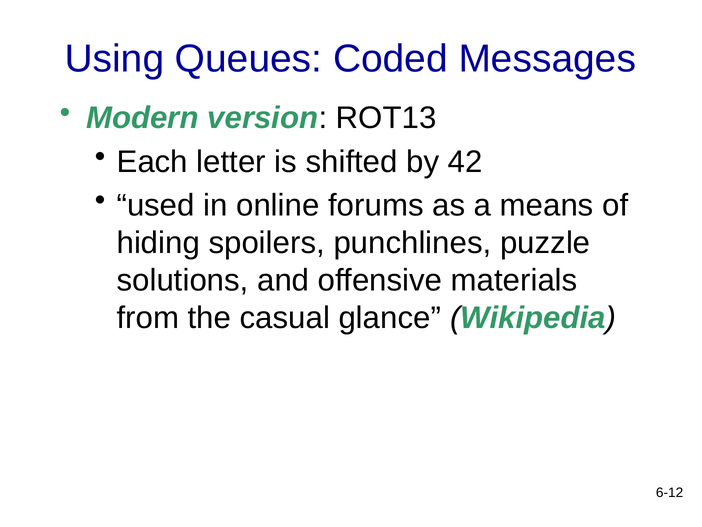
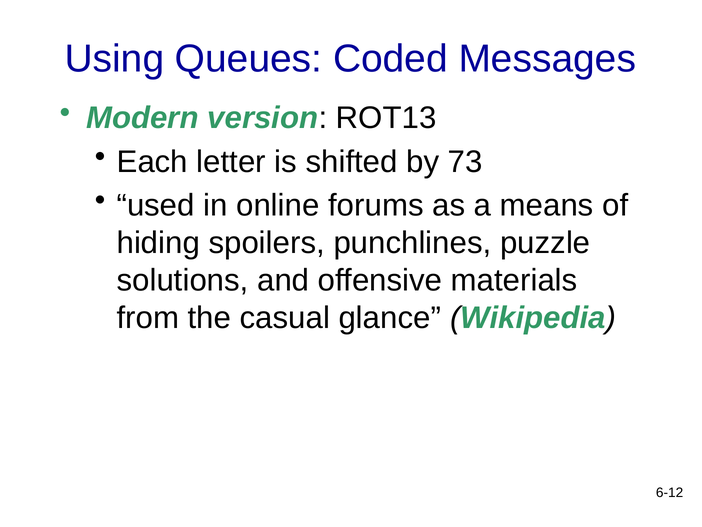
42: 42 -> 73 (465, 162)
